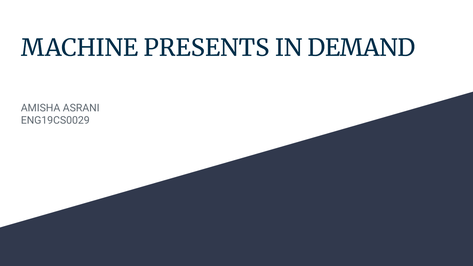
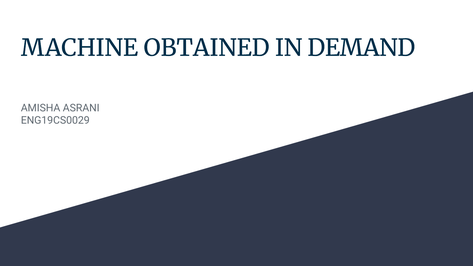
PRESENTS: PRESENTS -> OBTAINED (207, 48)
